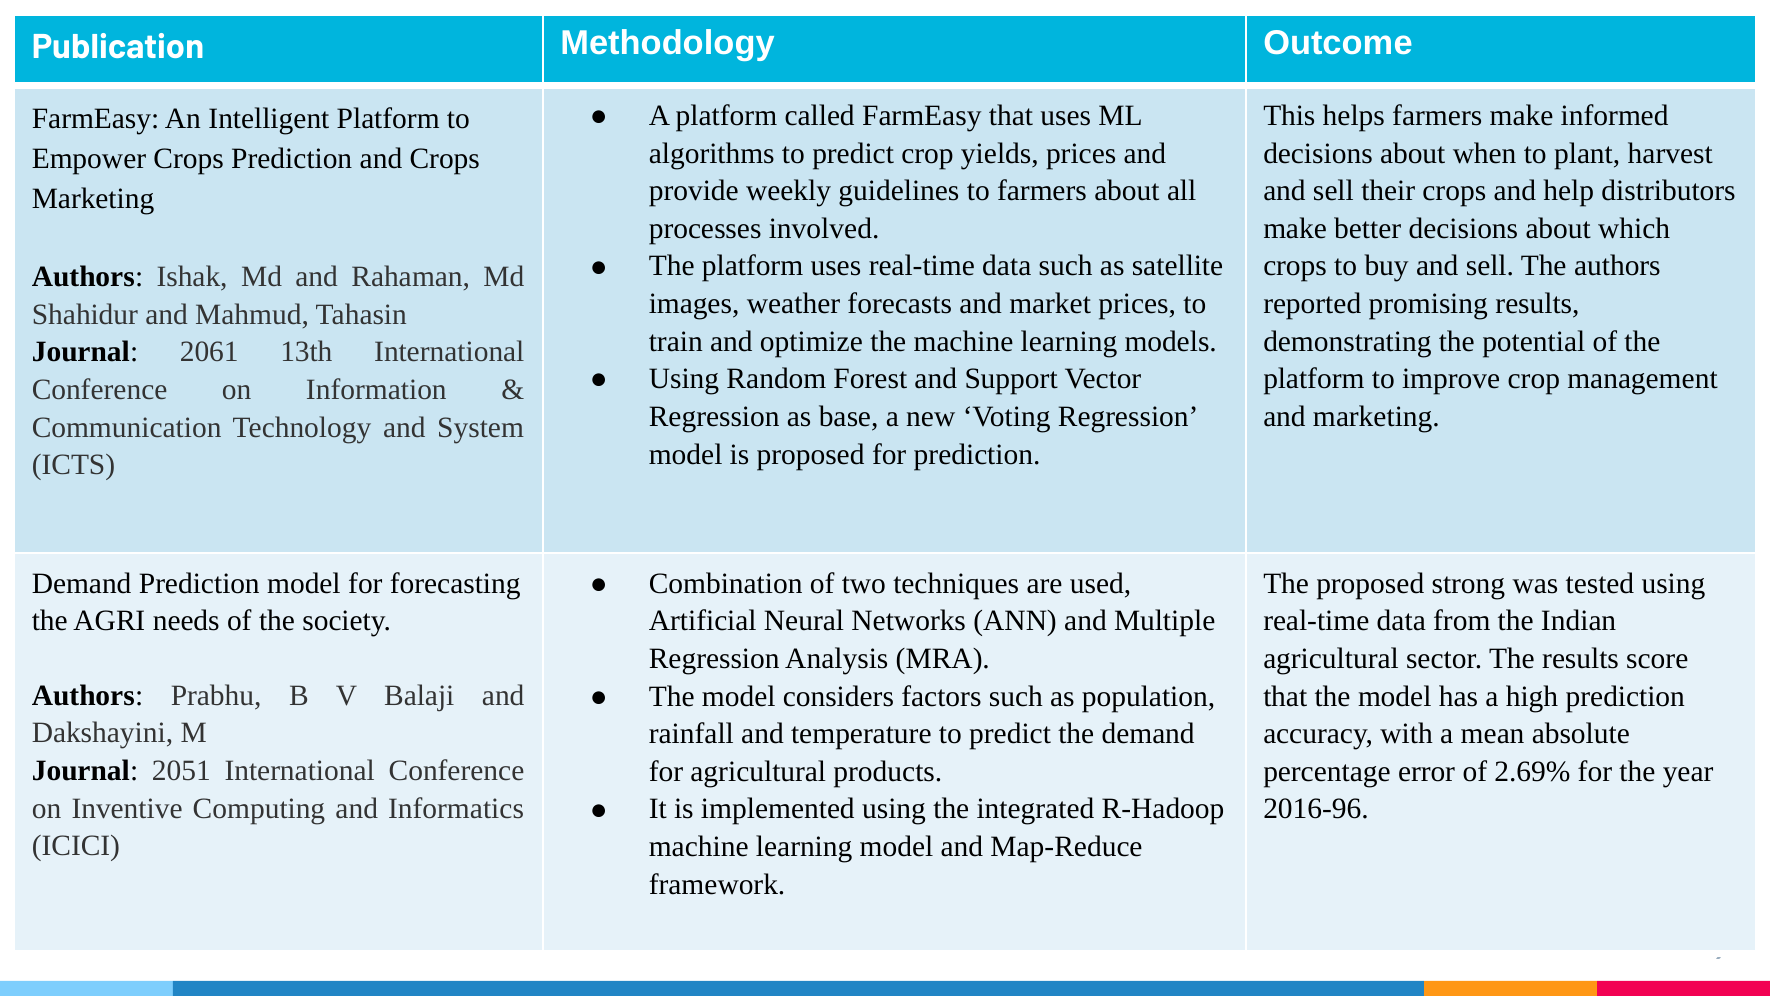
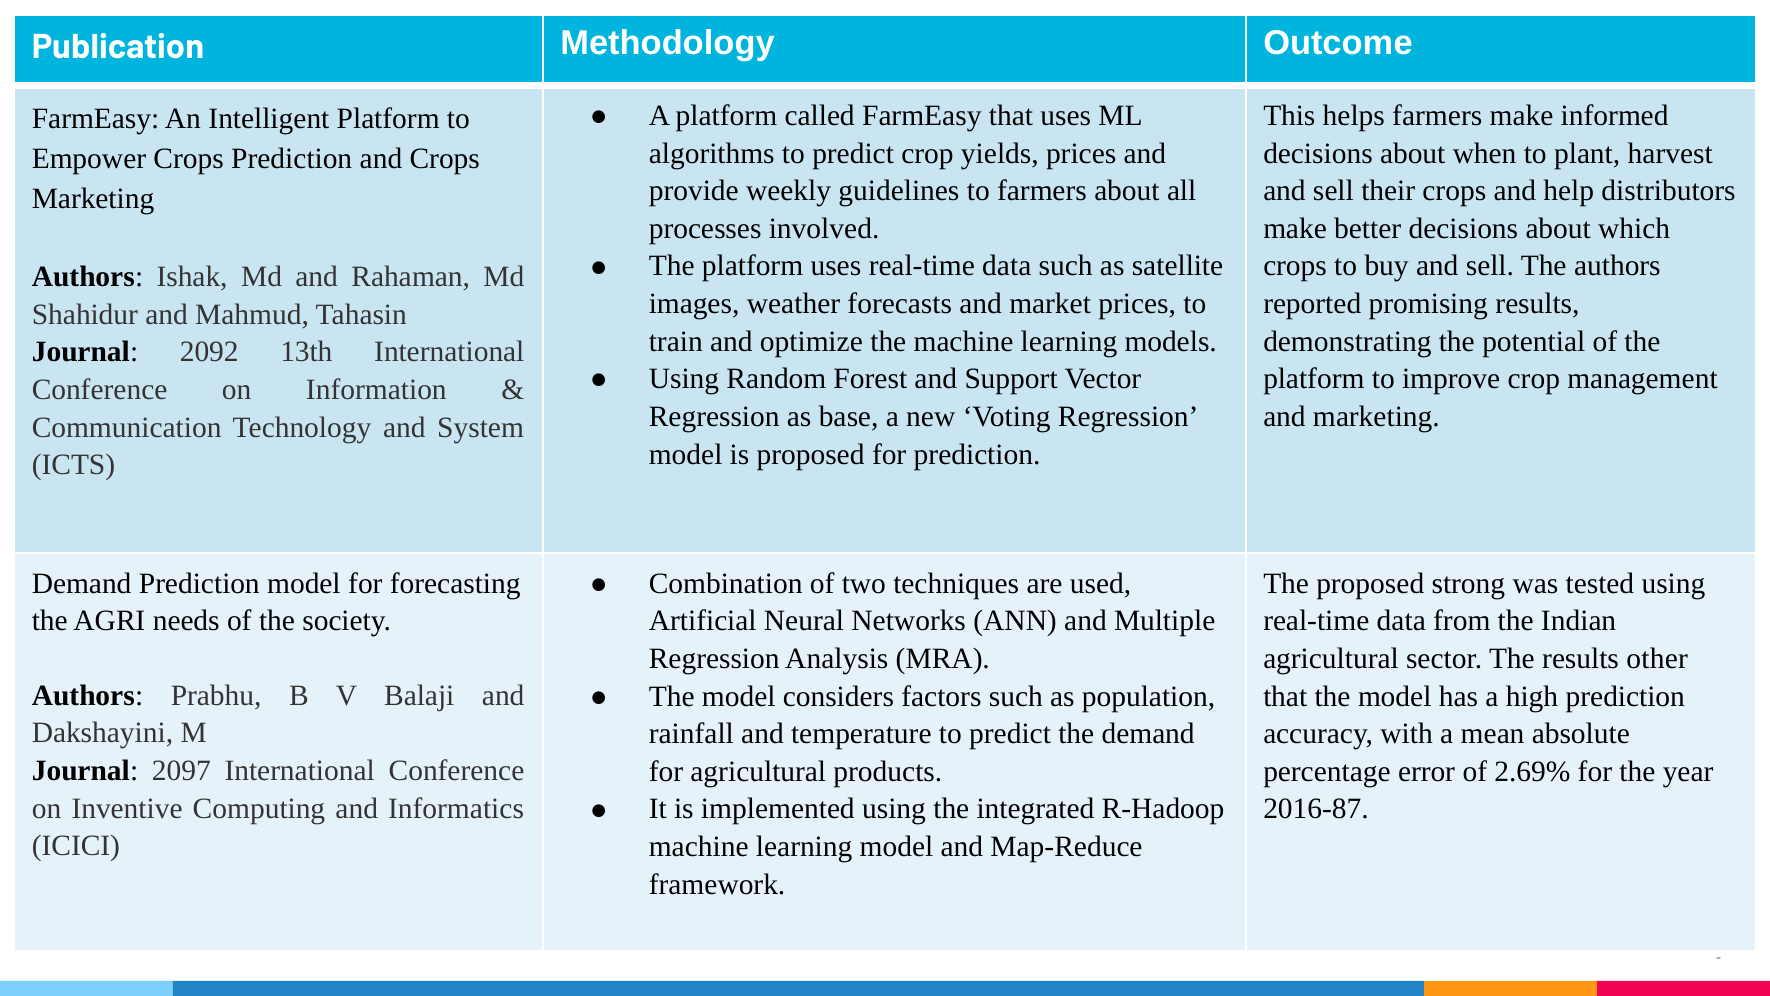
2061: 2061 -> 2092 (209, 352)
score: score -> other (1657, 658)
2051: 2051 -> 2097 (181, 771)
2016-96: 2016-96 -> 2016-87 (1316, 809)
